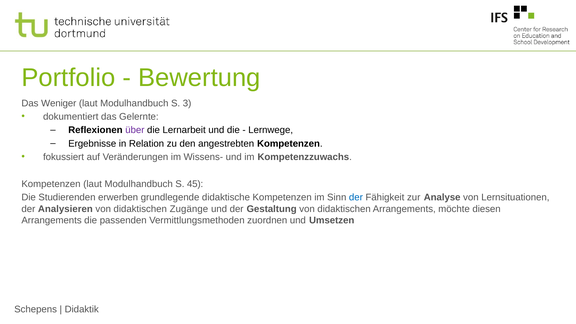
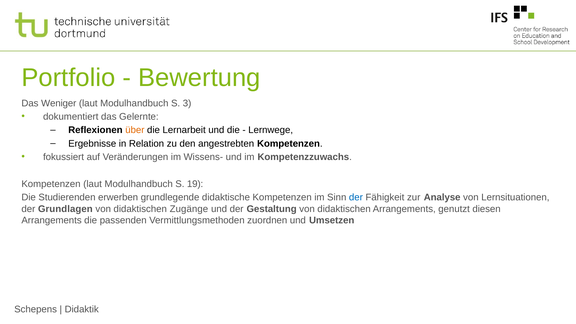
über colour: purple -> orange (135, 130)
45: 45 -> 19 (195, 184)
Analysieren: Analysieren -> Grundlagen (65, 209)
möchte: möchte -> genutzt (454, 209)
